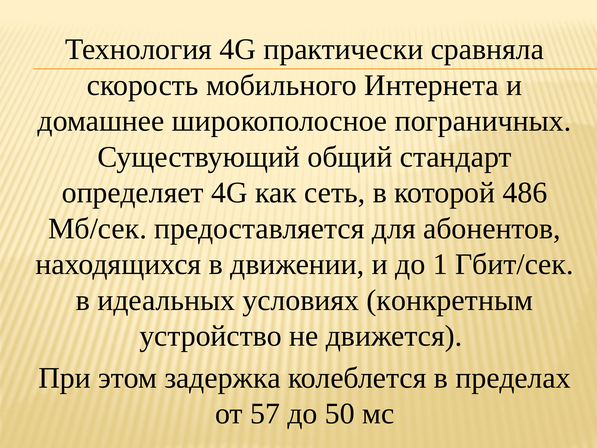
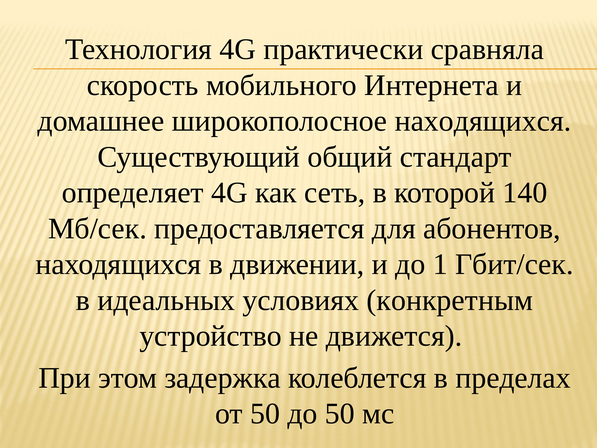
широкополосное пограничных: пограничных -> находящихся (483, 121)
486: 486 -> 140 (525, 193)
от 57: 57 -> 50 (265, 414)
